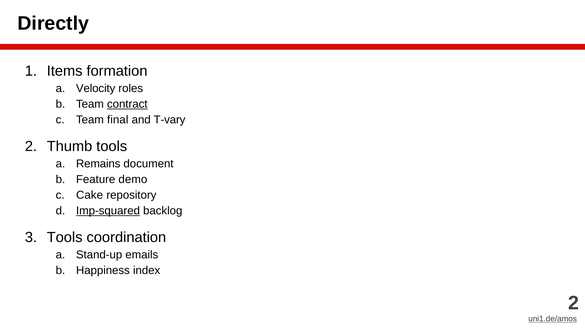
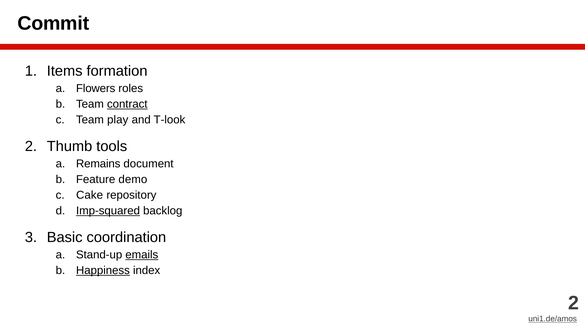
Directly: Directly -> Commit (53, 23)
Velocity: Velocity -> Flowers (96, 88)
final: final -> play (118, 120)
T-vary: T-vary -> T-look (169, 120)
Tools: Tools -> Basic (65, 237)
emails underline: none -> present (142, 255)
Happiness underline: none -> present (103, 270)
